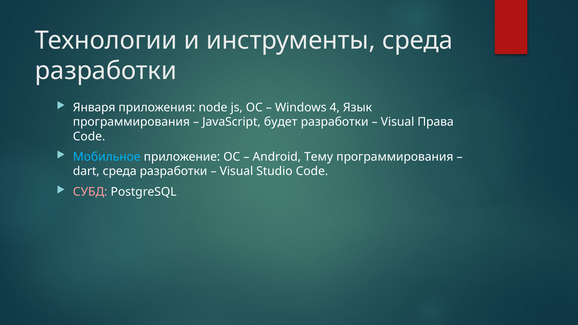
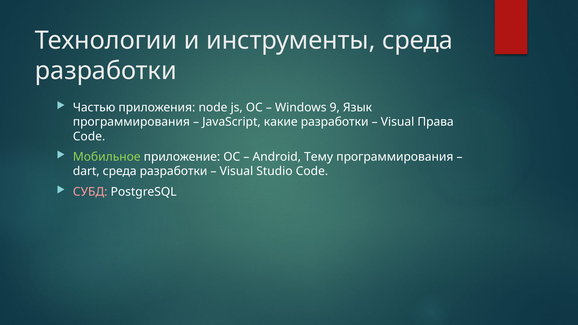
Января: Января -> Частью (94, 108)
4: 4 -> 9 (335, 108)
будет: будет -> какие (281, 122)
Мобильное colour: light blue -> light green (107, 157)
